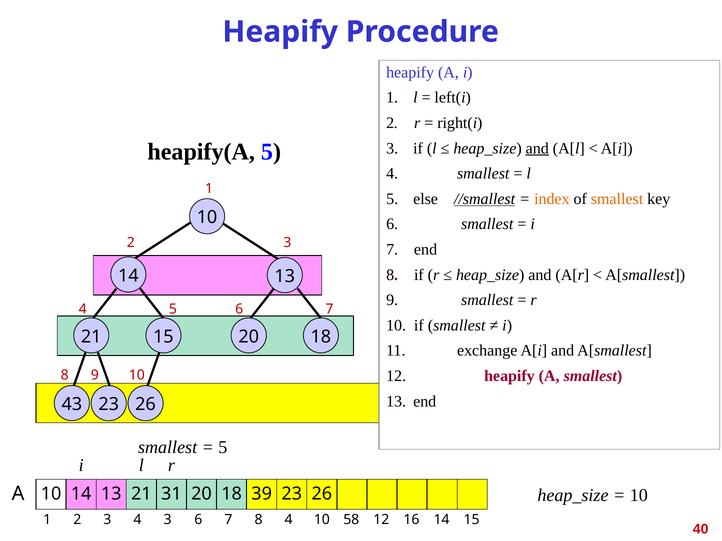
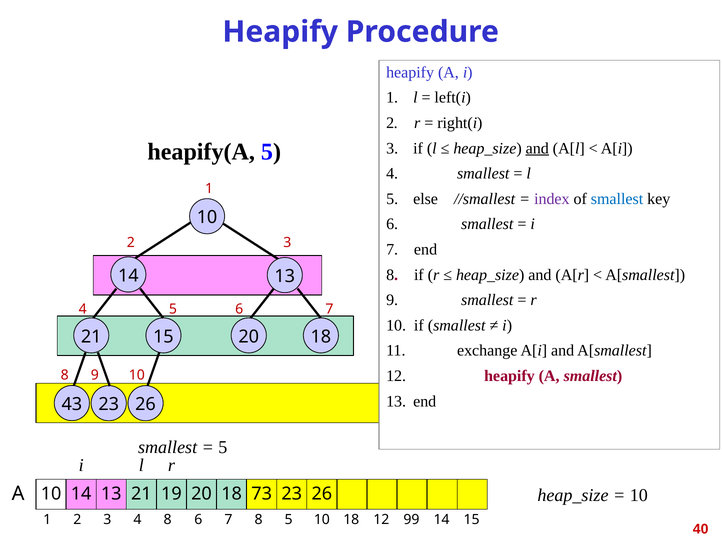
//smallest underline: present -> none (485, 199)
index colour: orange -> purple (552, 199)
smallest colour: orange -> blue (617, 199)
31: 31 -> 19 (171, 494)
39: 39 -> 73 (262, 494)
4 3: 3 -> 8 (168, 520)
8 4: 4 -> 5 (289, 520)
10 58: 58 -> 18 (351, 520)
16: 16 -> 99 (411, 520)
